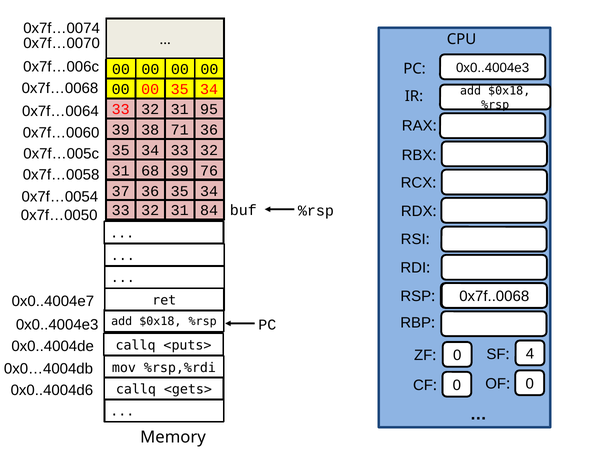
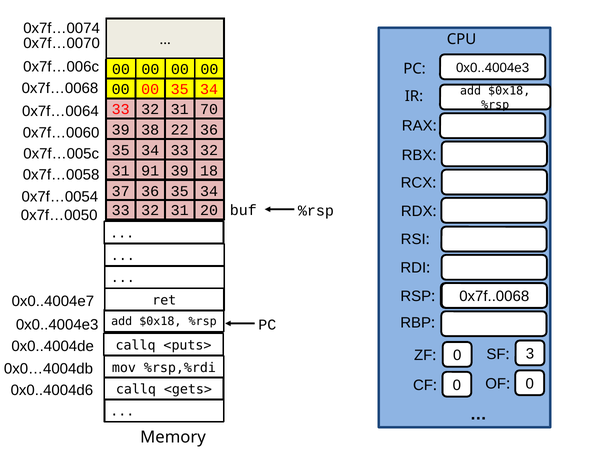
95: 95 -> 70 (209, 109)
71: 71 -> 22 (180, 130)
68: 68 -> 91 (150, 171)
76: 76 -> 18 (209, 171)
31 84: 84 -> 20 (209, 210)
4: 4 -> 3 (530, 354)
